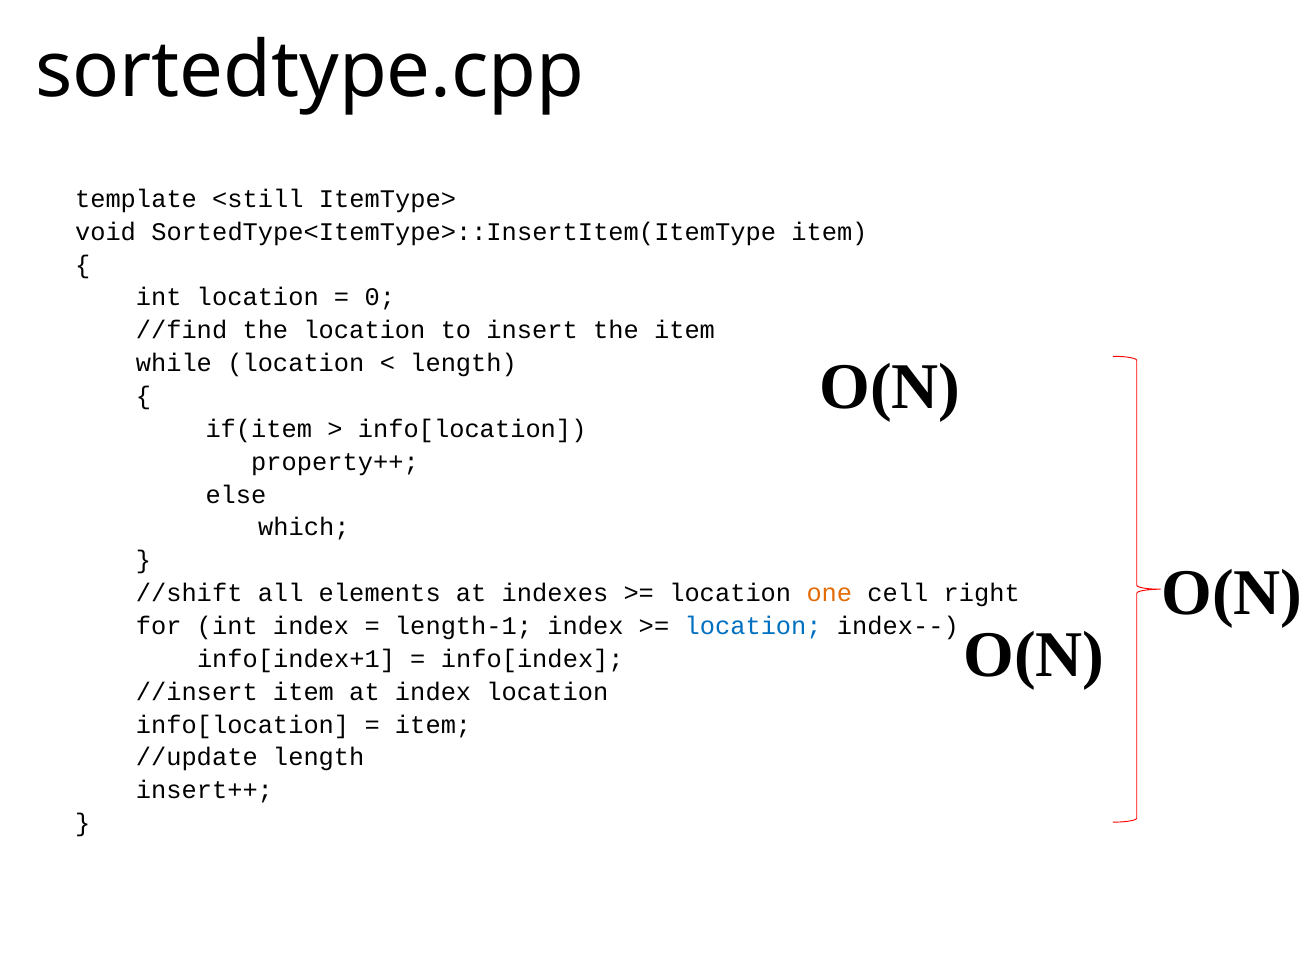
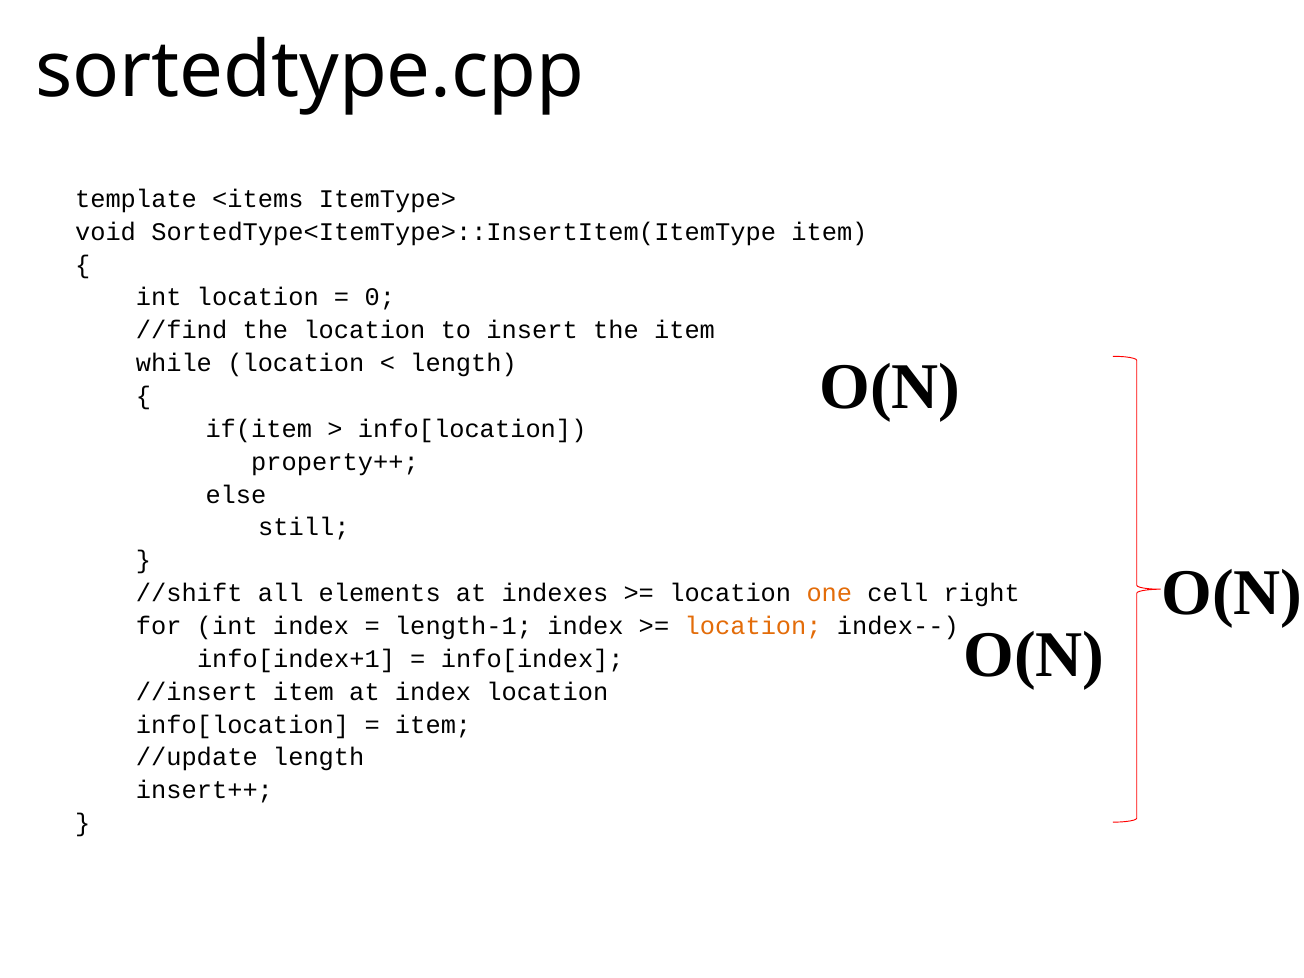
<still: <still -> <items (258, 199)
which: which -> still (304, 528)
location colour: blue -> orange (753, 626)
